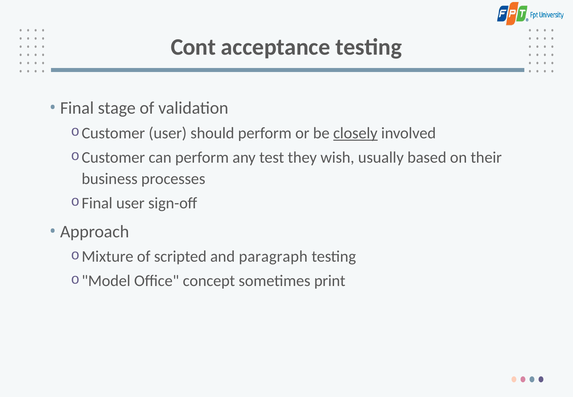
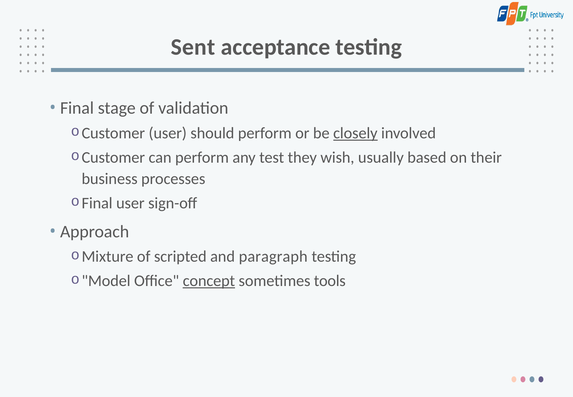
Cont: Cont -> Sent (193, 47)
concept underline: none -> present (209, 281)
print: print -> tools (330, 281)
